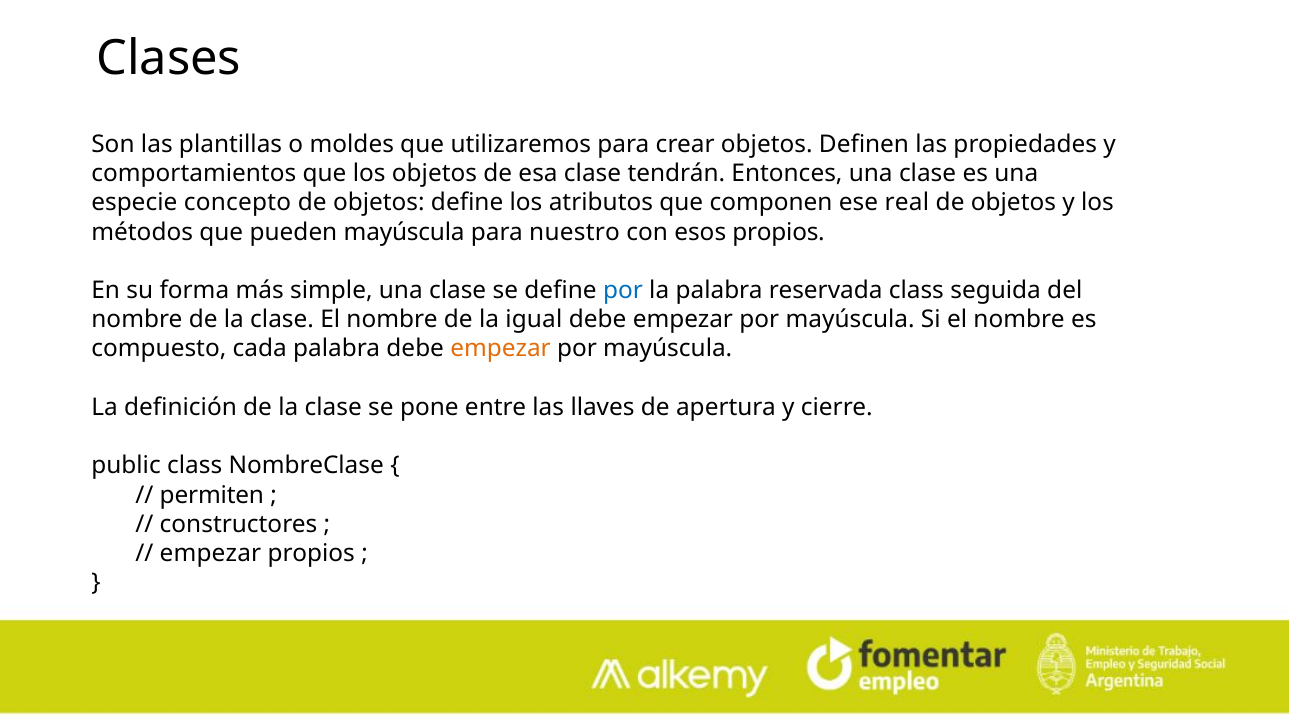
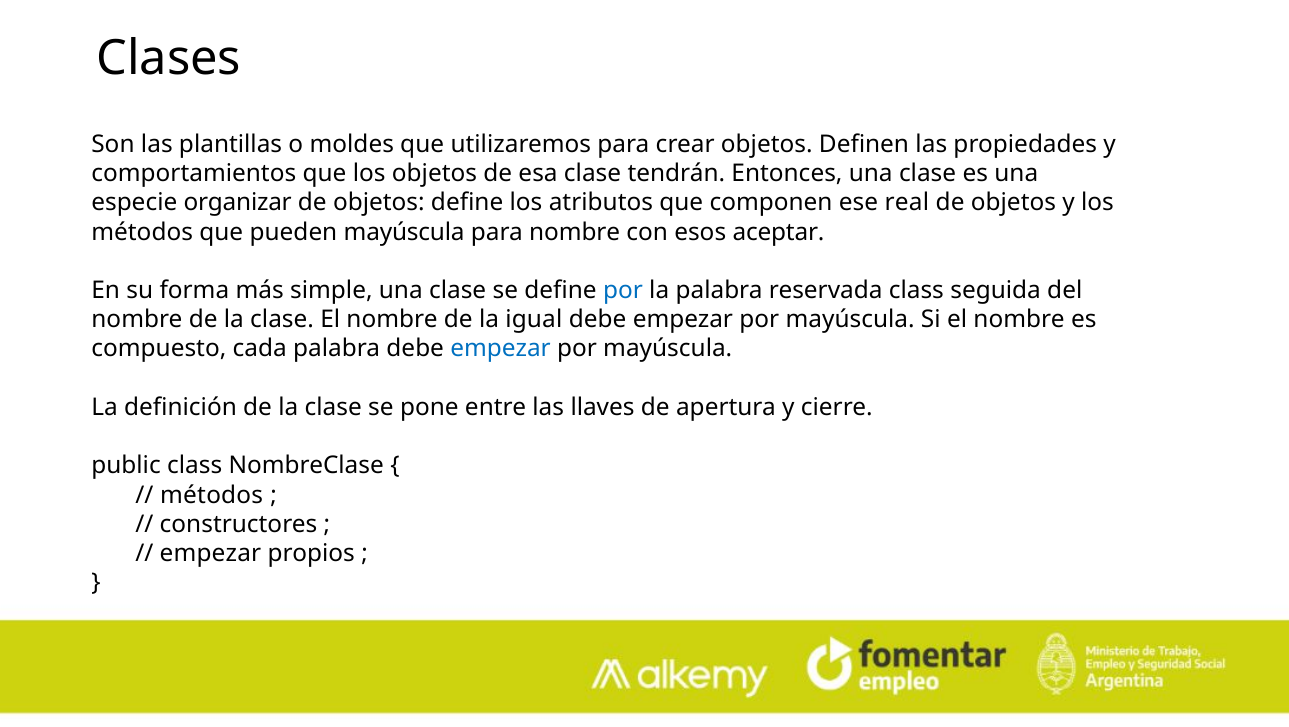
concepto: concepto -> organizar (238, 203)
para nuestro: nuestro -> nombre (575, 232)
esos propios: propios -> aceptar (779, 232)
empezar colour: orange -> blue (501, 349)
permiten: permiten -> métodos (212, 495)
